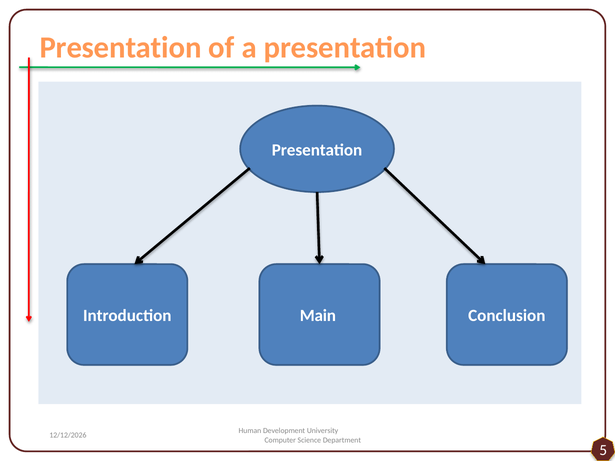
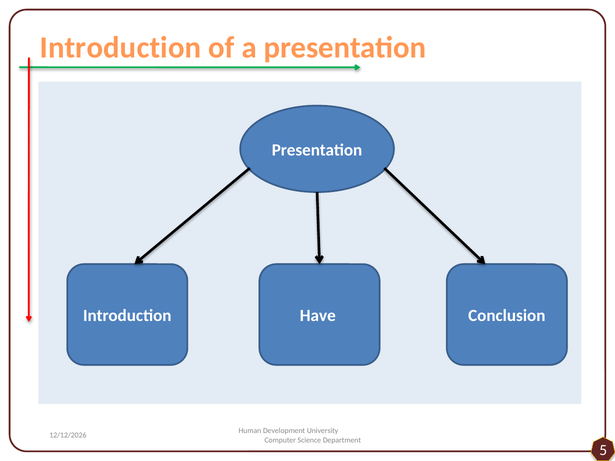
Presentation: Presentation -> Introduction (120, 48)
Main: Main -> Have (318, 316)
